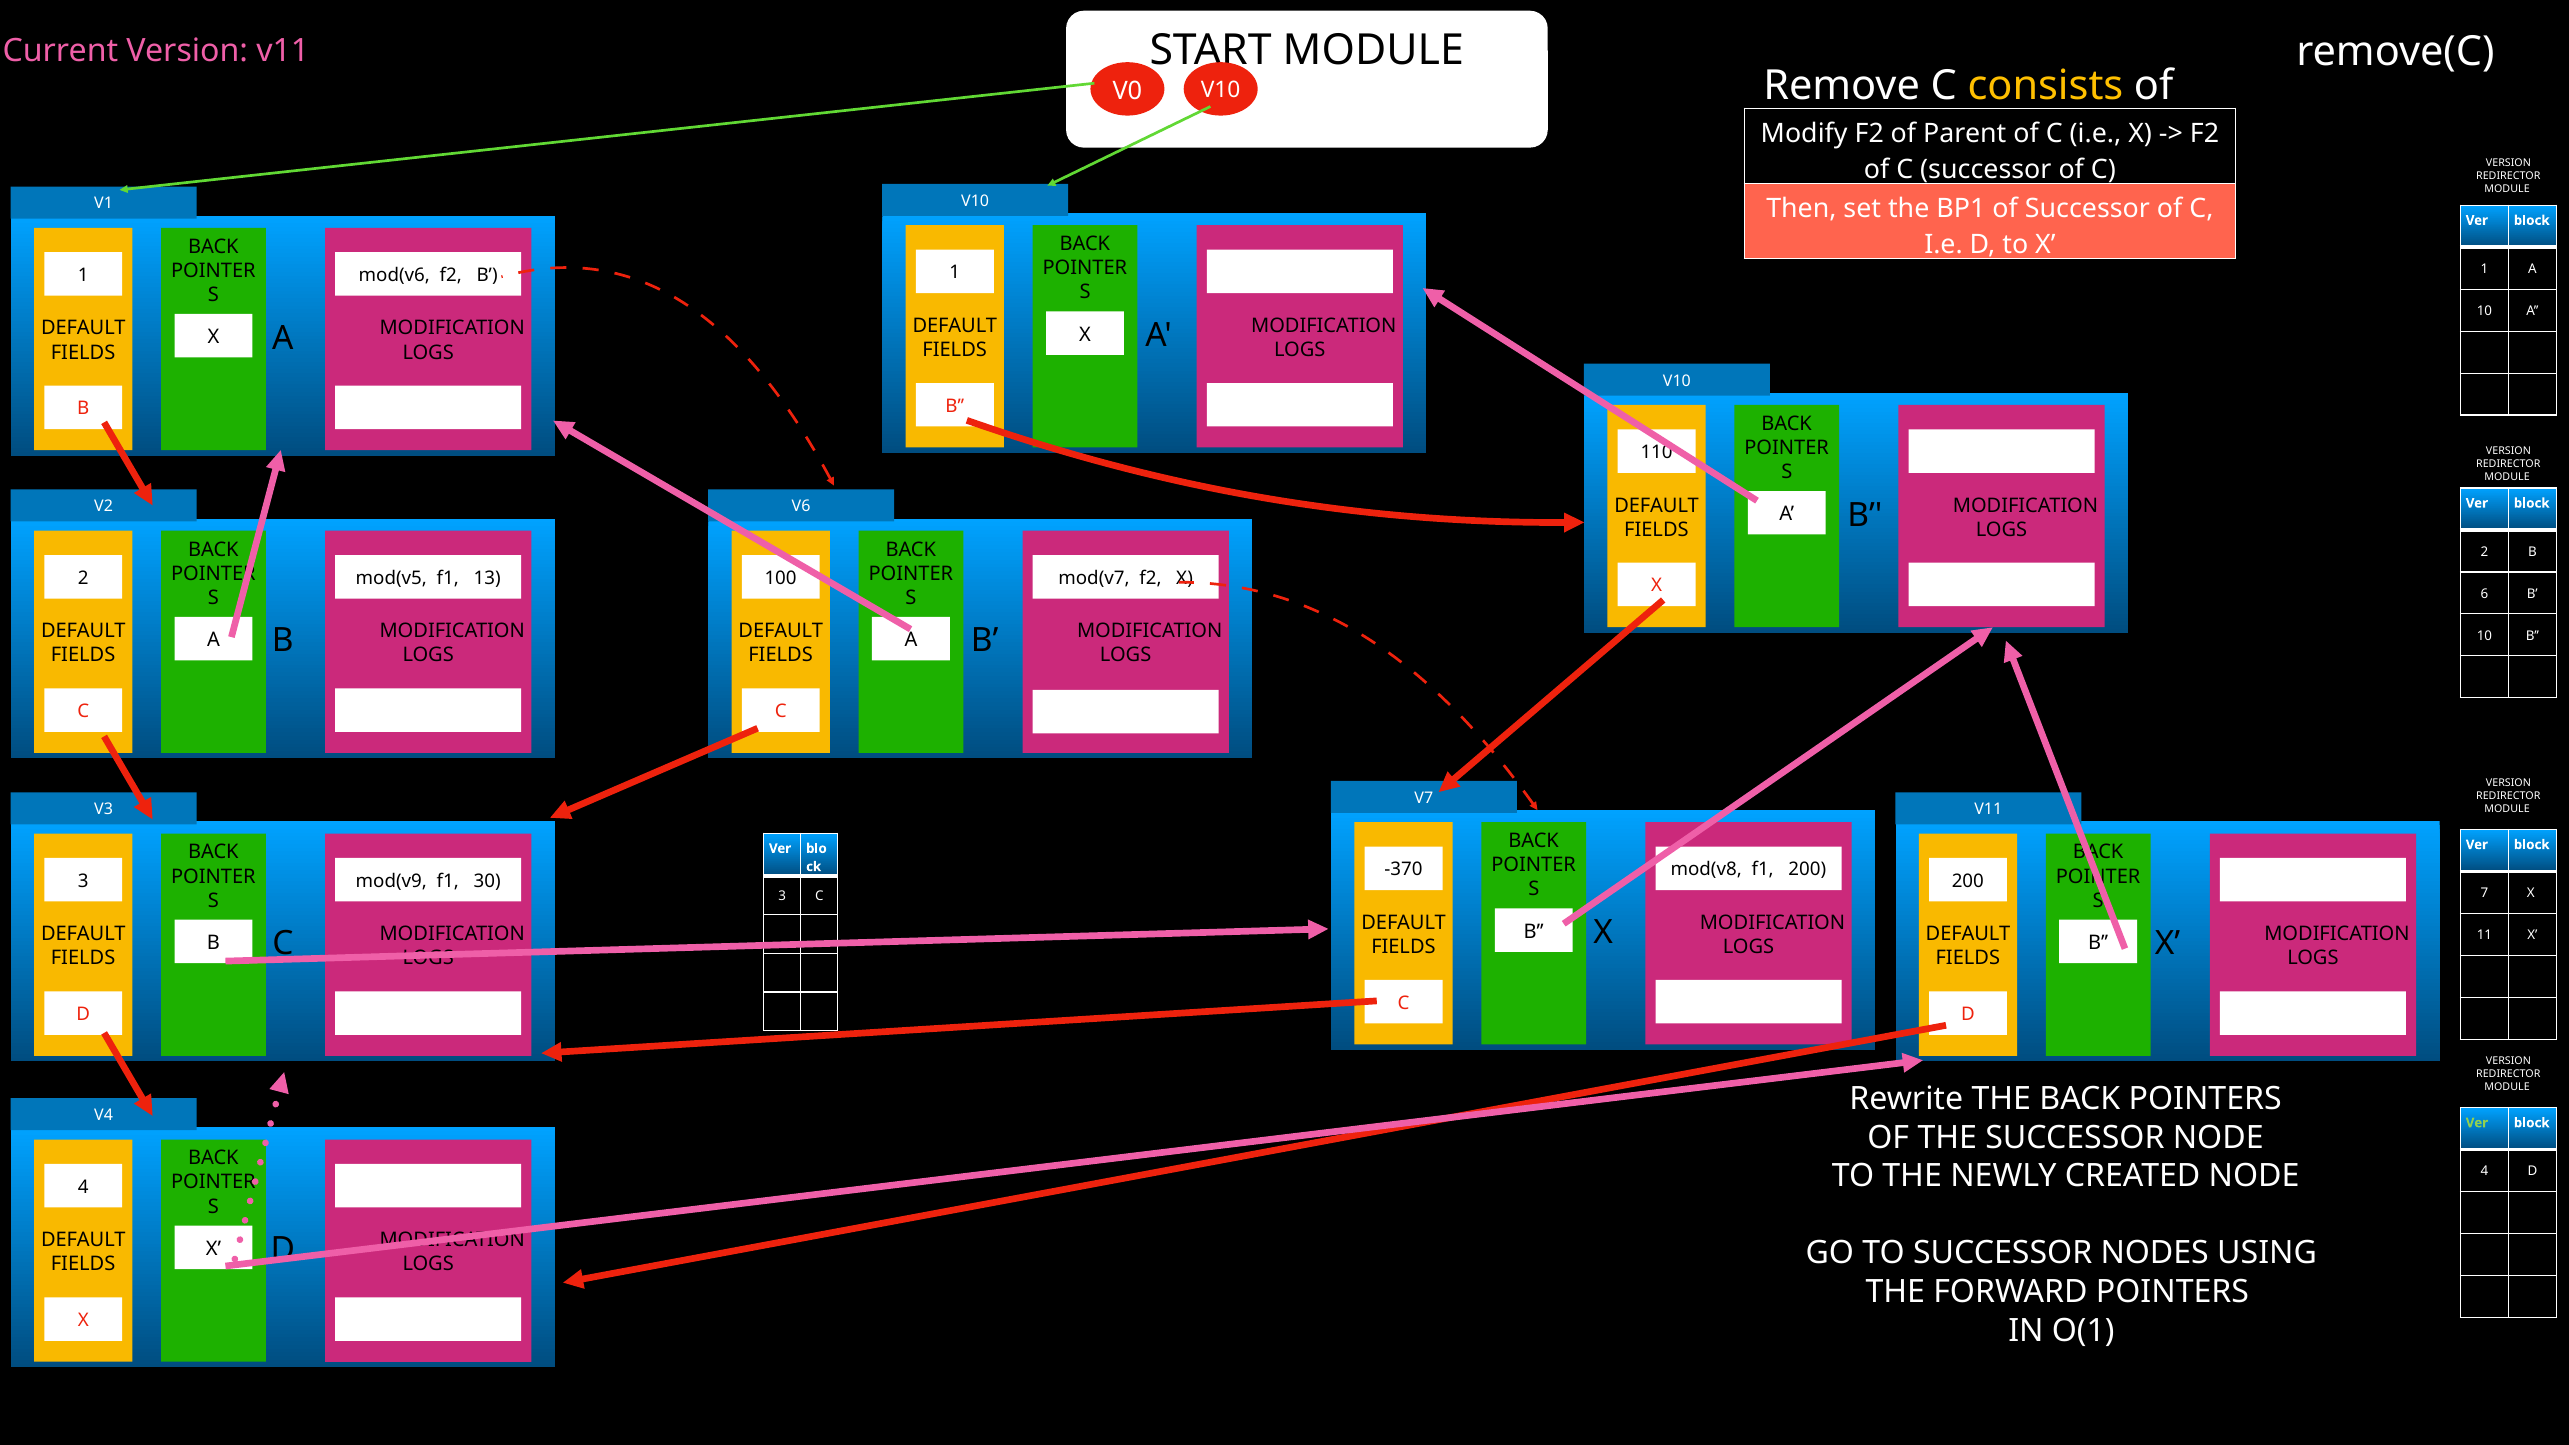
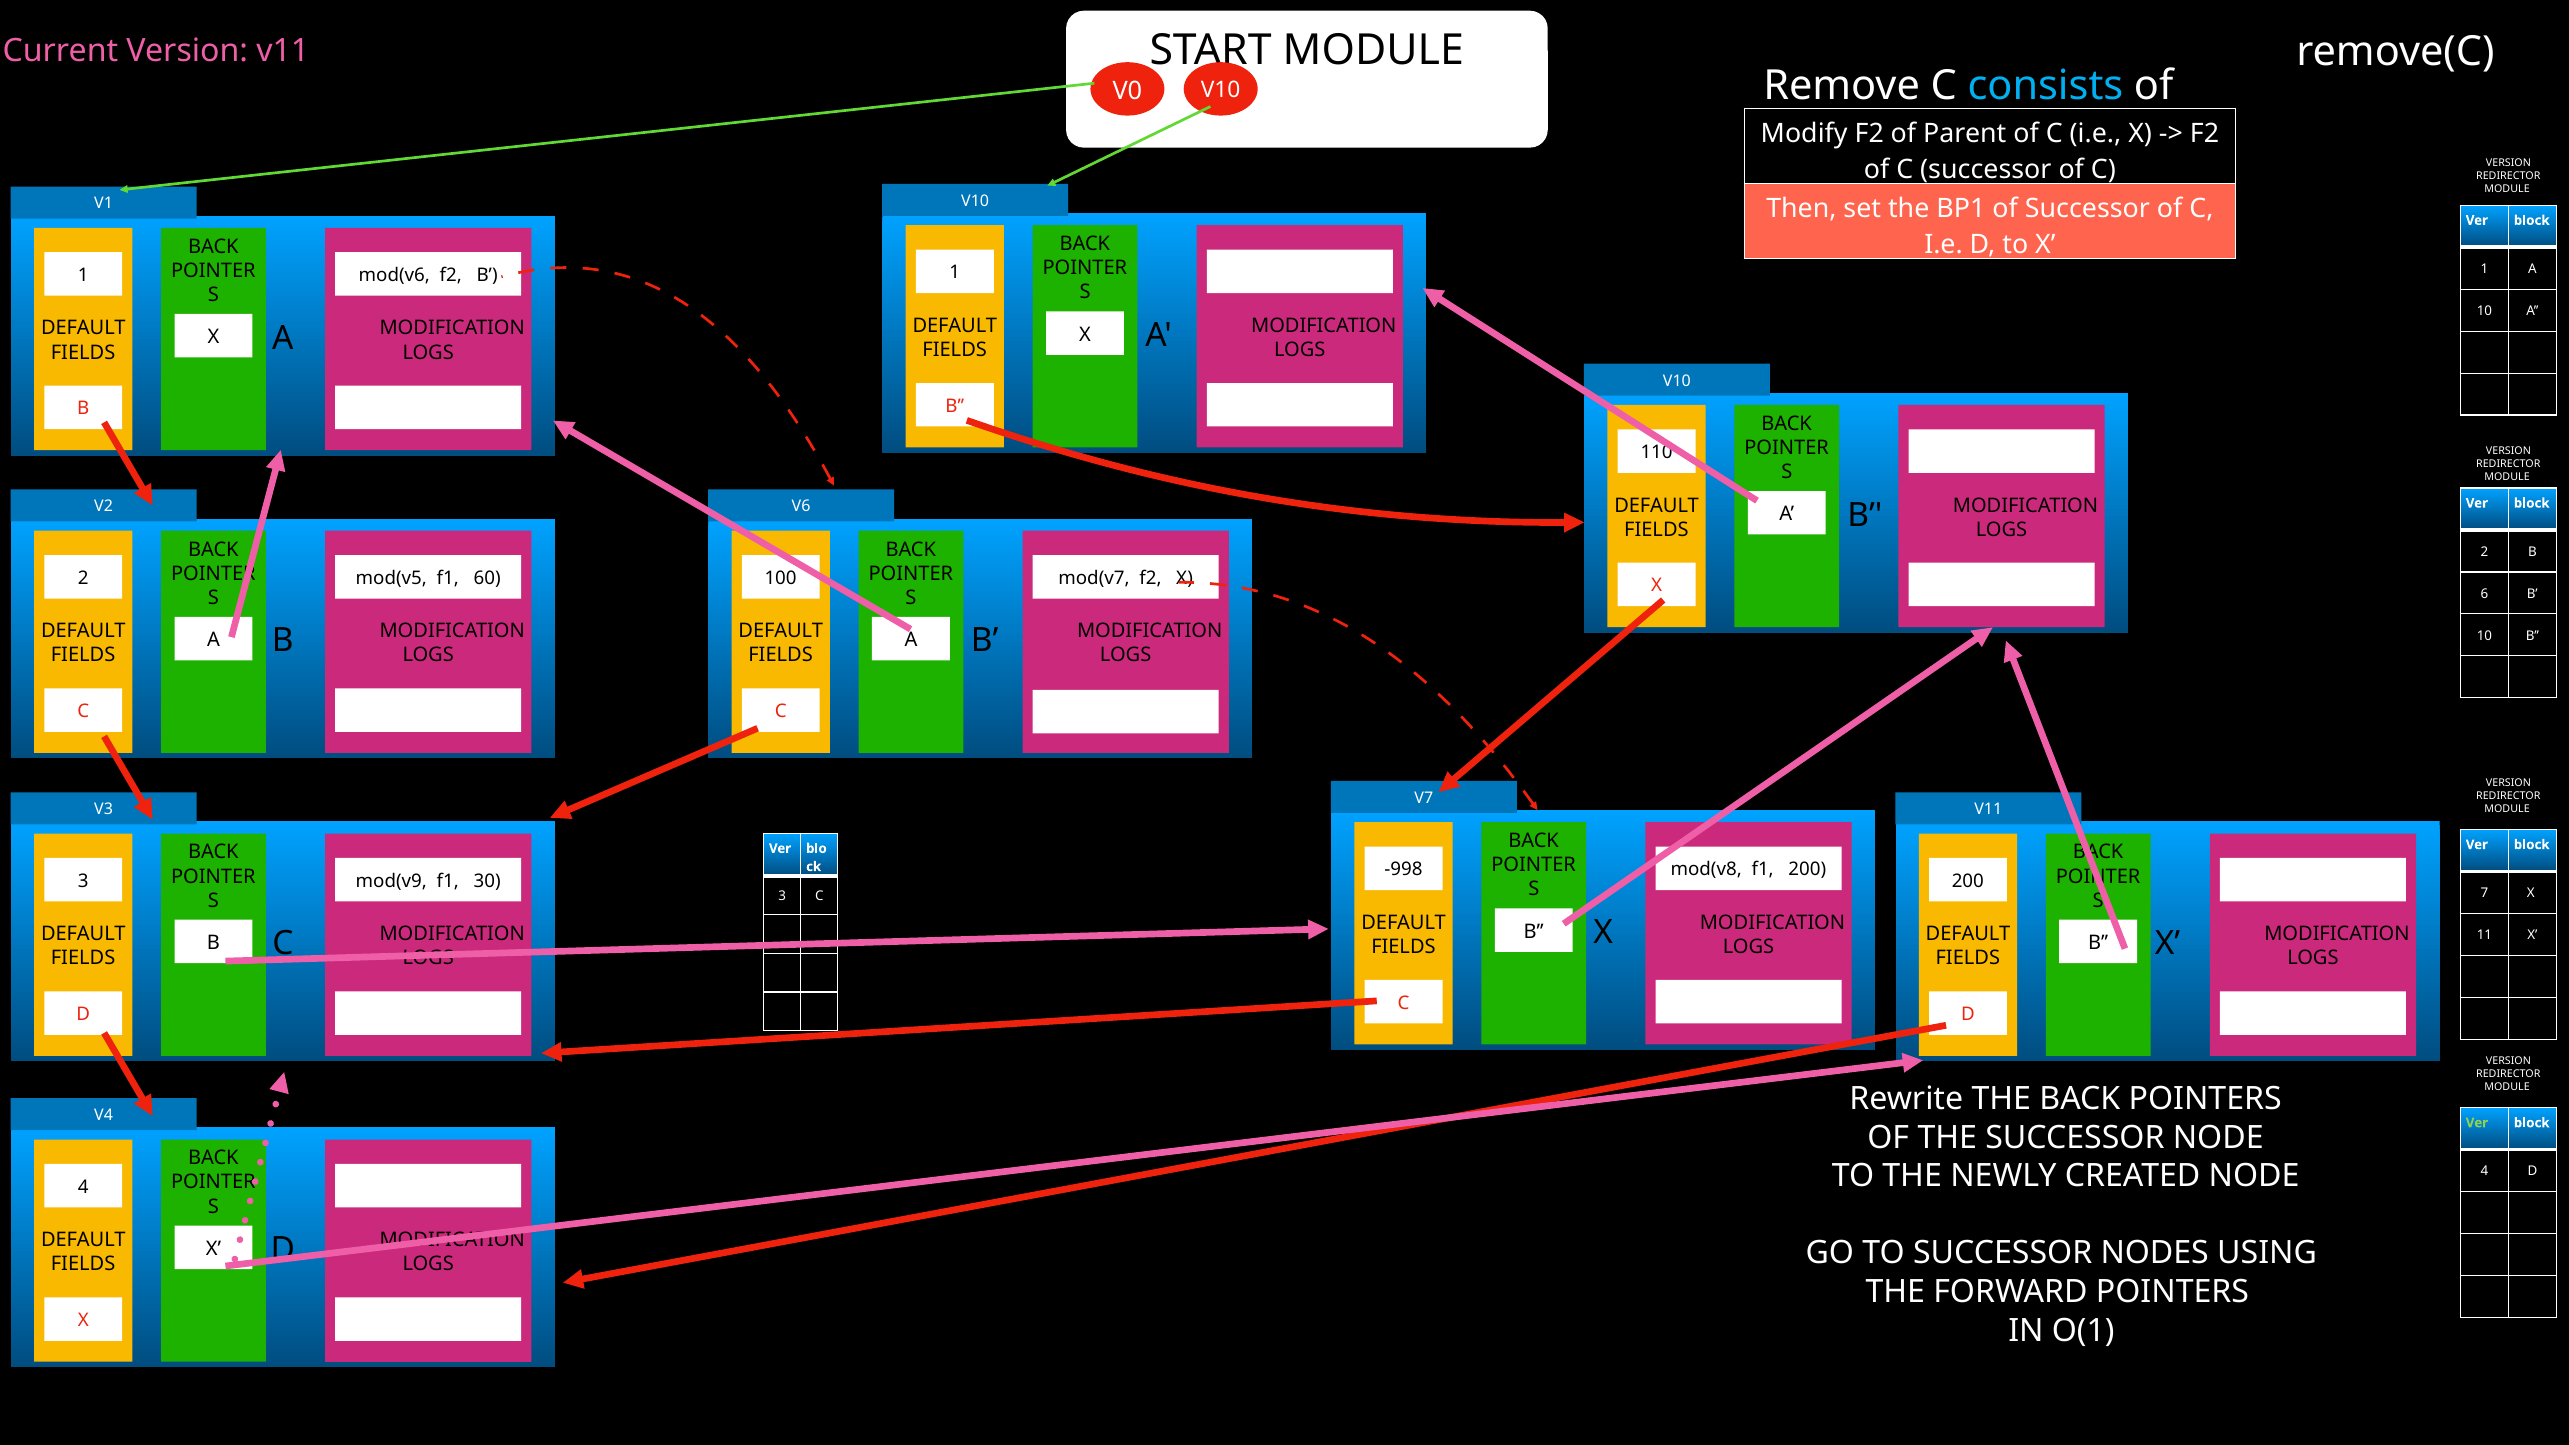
consists colour: yellow -> light blue (2045, 86)
13: 13 -> 60 (487, 578)
-370: -370 -> -998 (1404, 870)
